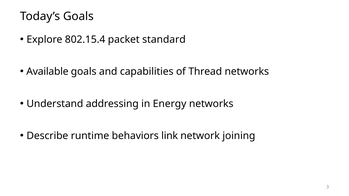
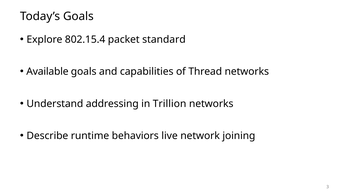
Energy: Energy -> Trillion (170, 104)
link: link -> live (170, 136)
